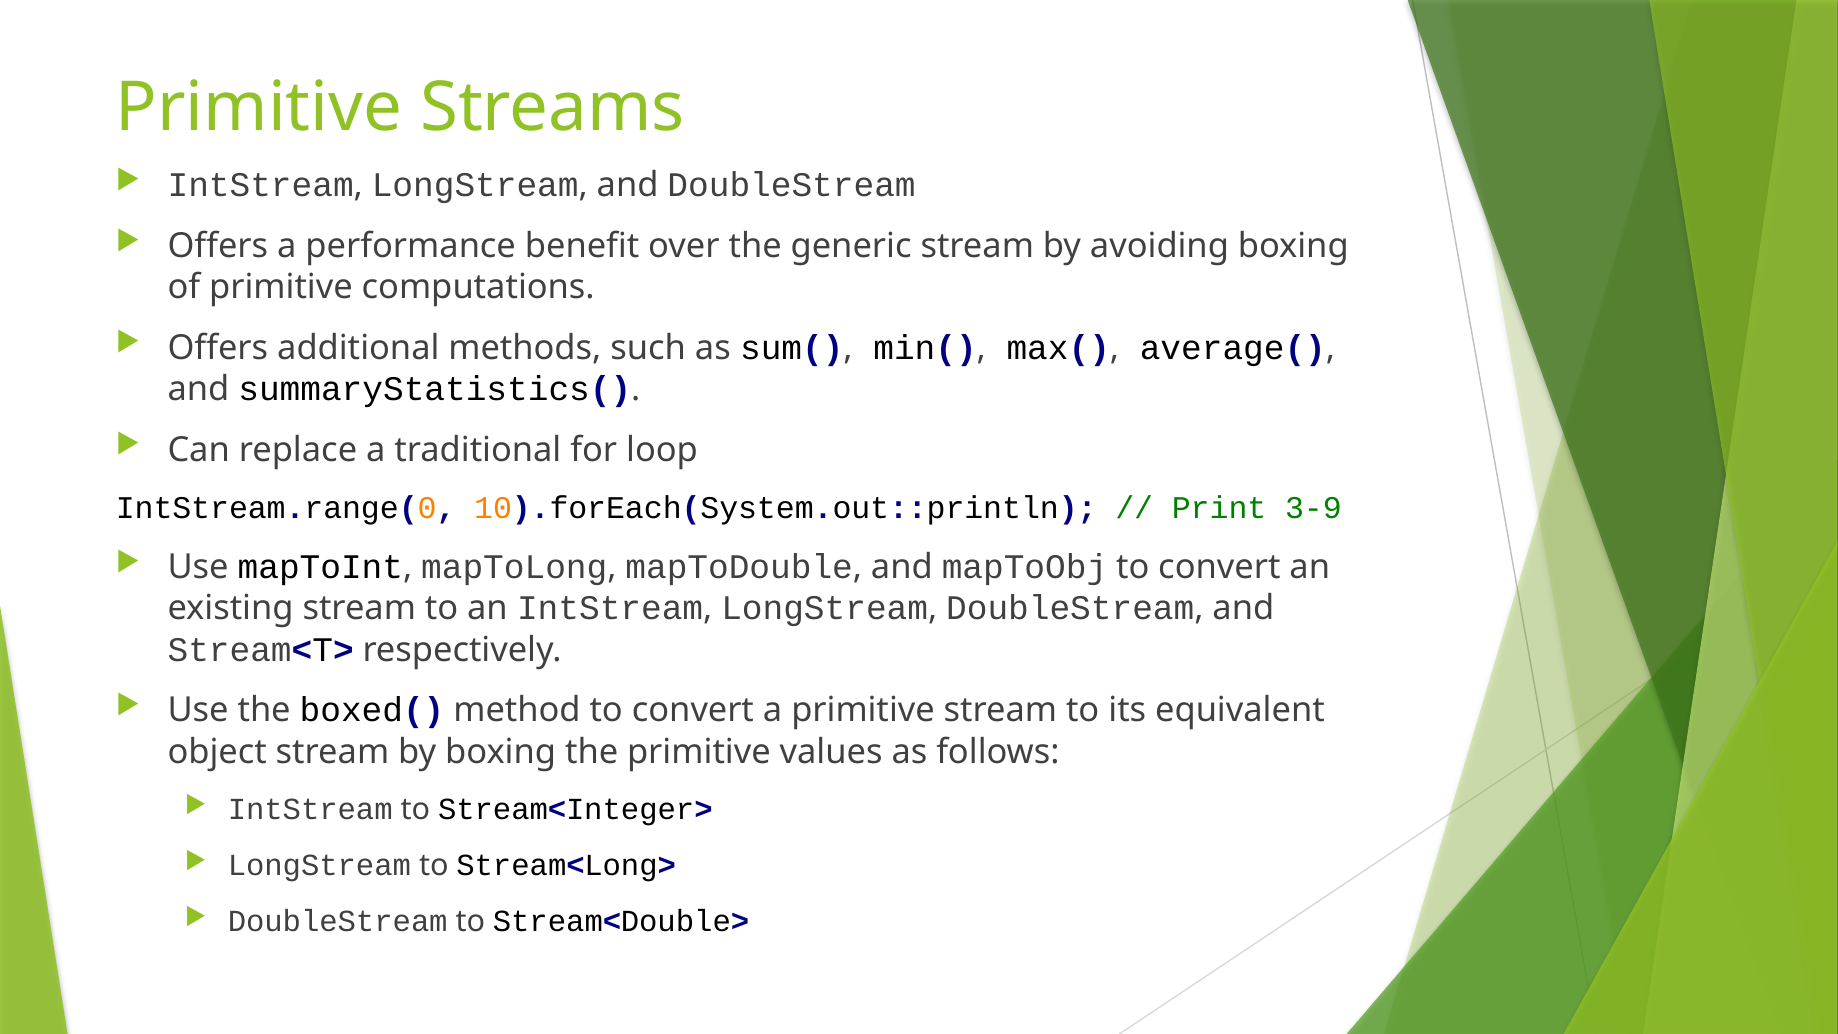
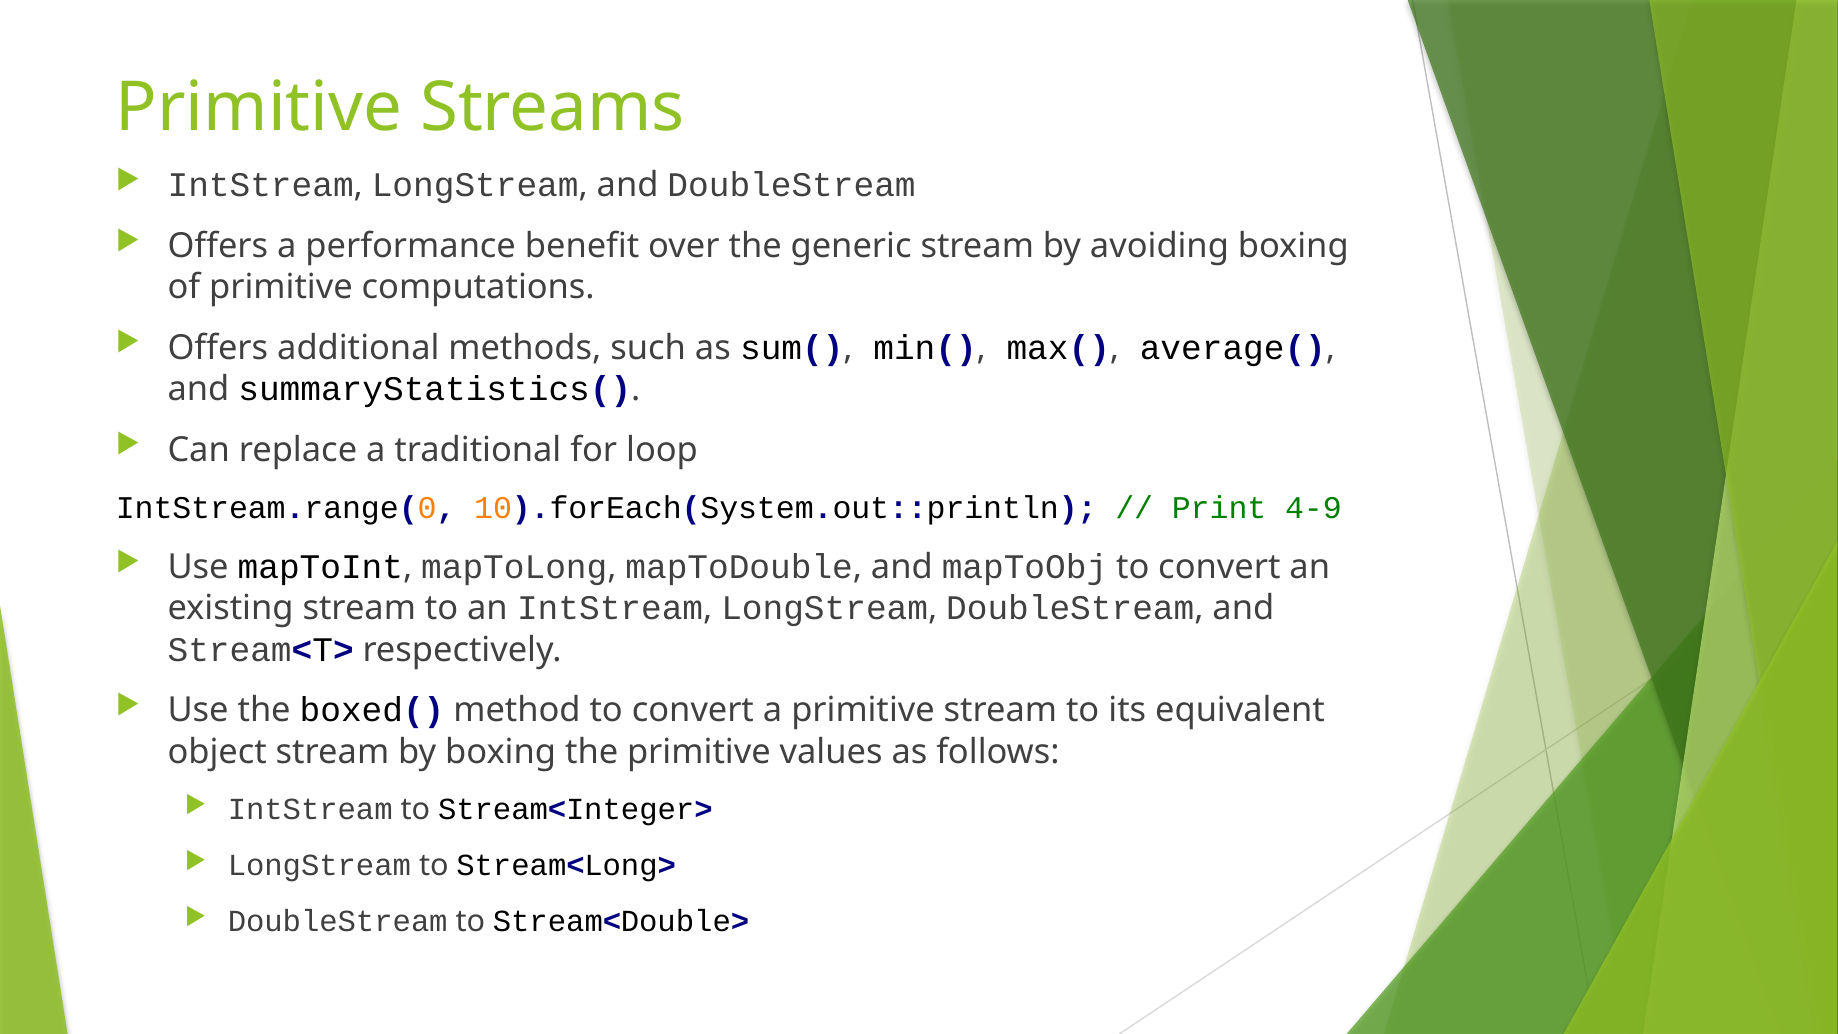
3-9: 3-9 -> 4-9 (1313, 508)
